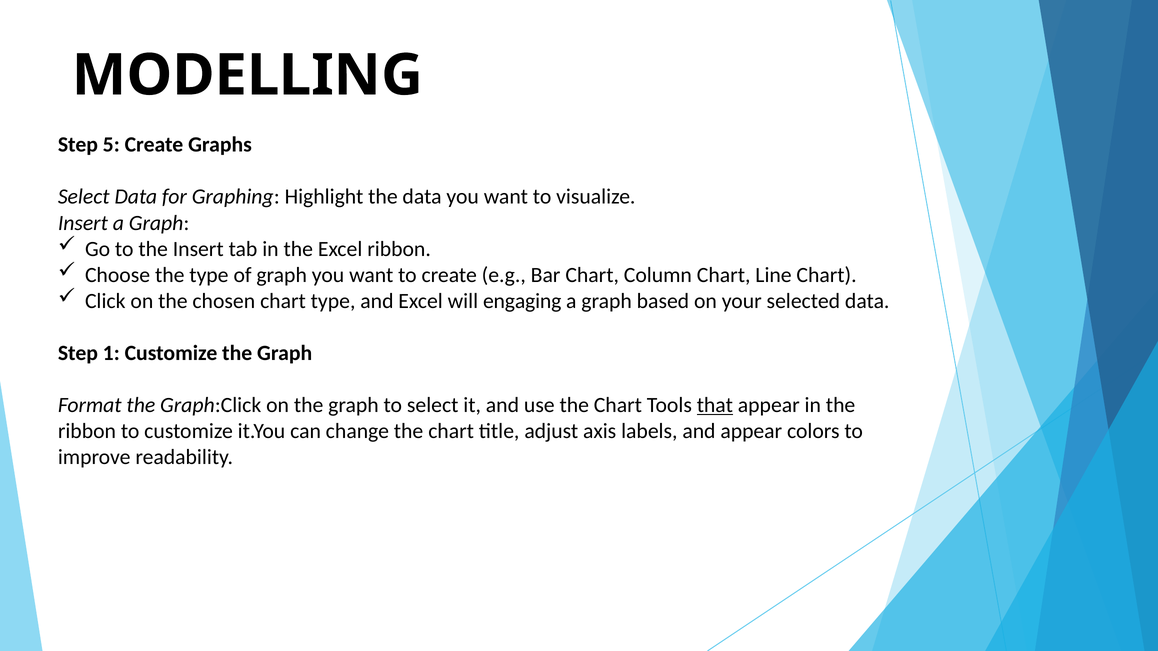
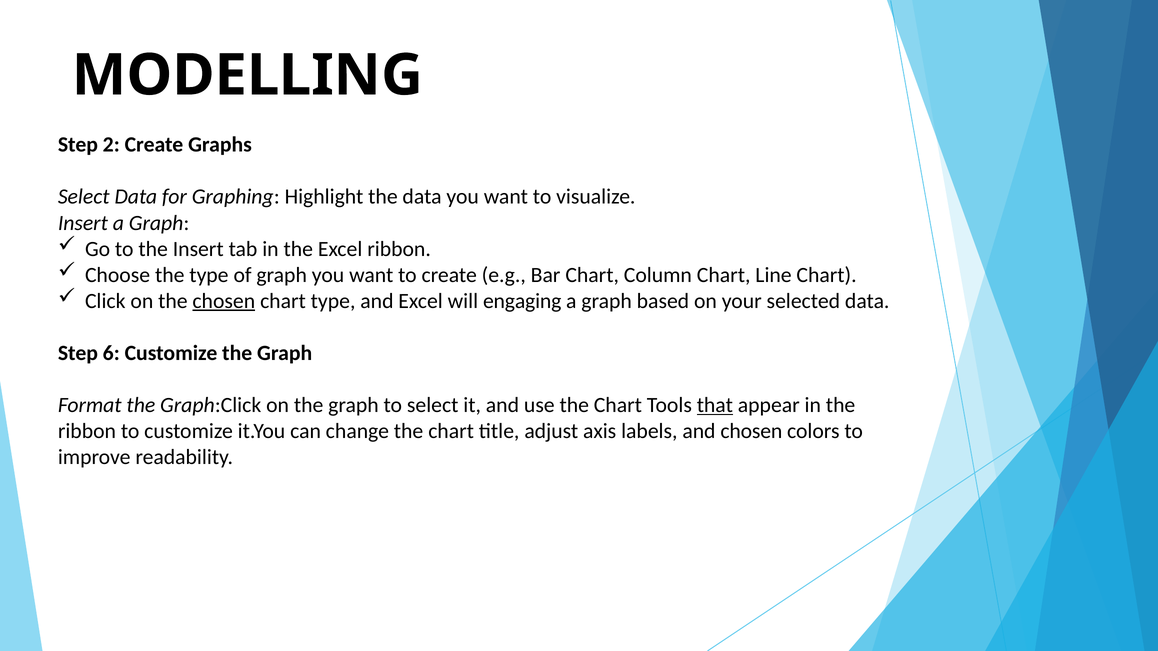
5: 5 -> 2 (111, 145)
chosen underline: none -> present (224, 301)
1: 1 -> 6 (111, 353)
and appear: appear -> chosen (751, 431)
